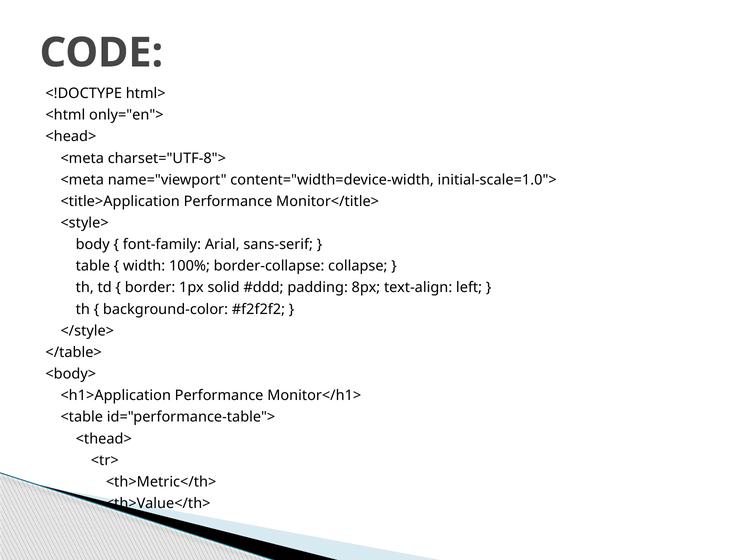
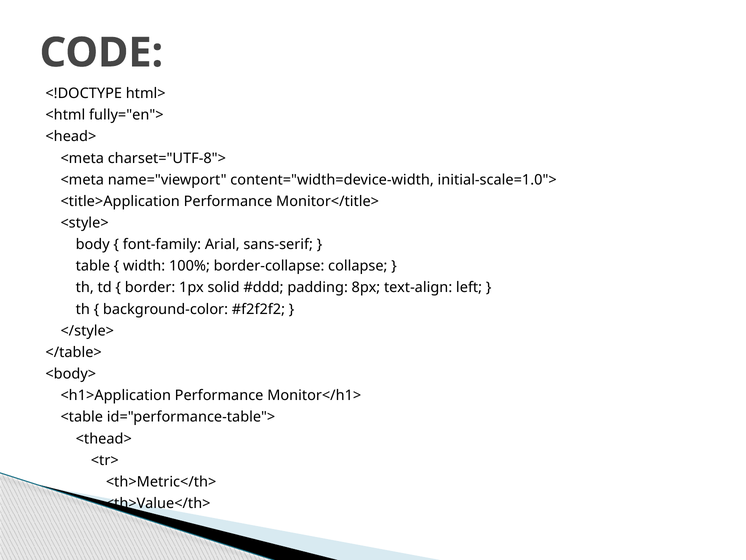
only="en">: only="en"> -> fully="en"> (126, 115)
